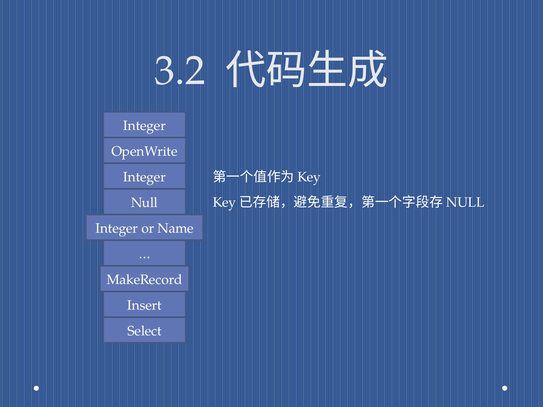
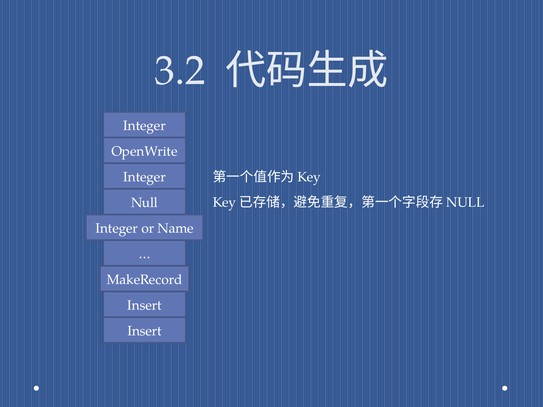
Select: Select -> Insert (145, 331)
